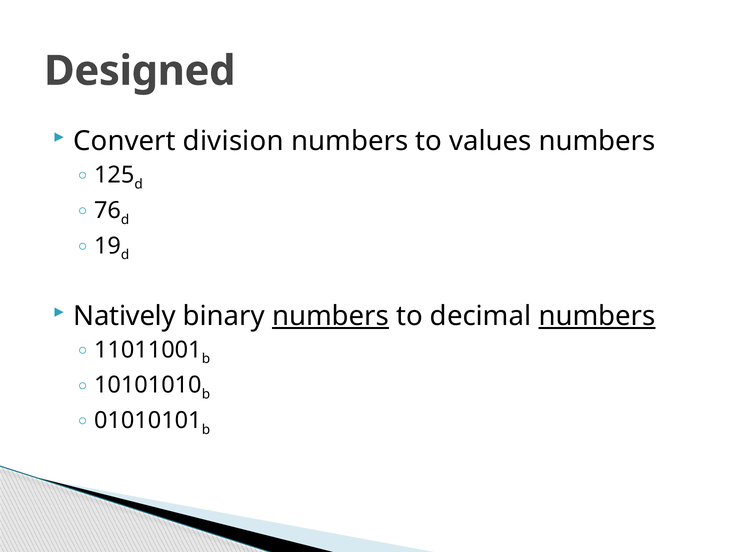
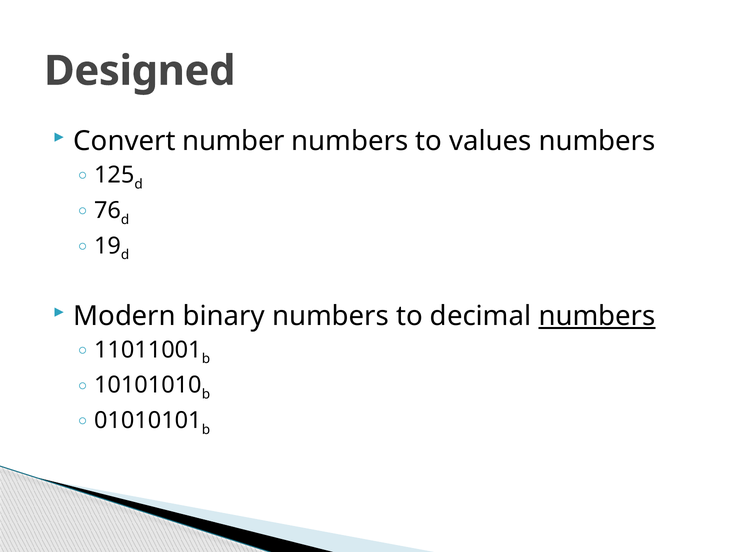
division: division -> number (234, 141)
Natively: Natively -> Modern (125, 316)
numbers underline: present -> none (331, 316)
